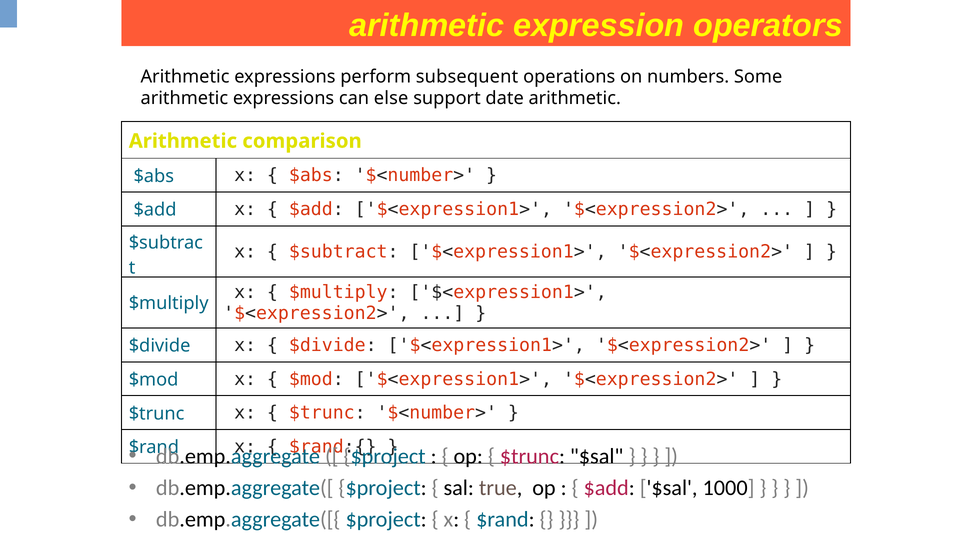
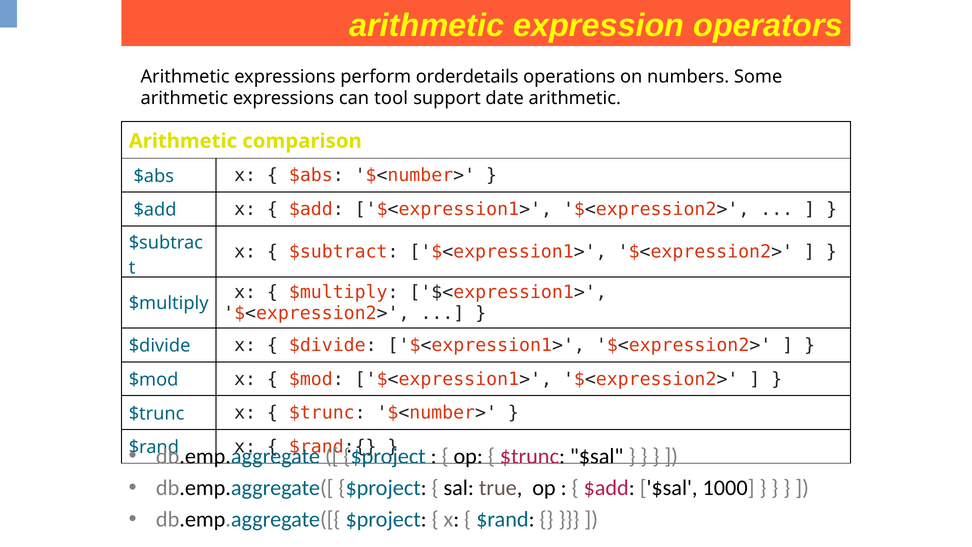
subsequent: subsequent -> orderdetails (467, 77)
else: else -> tool (391, 98)
